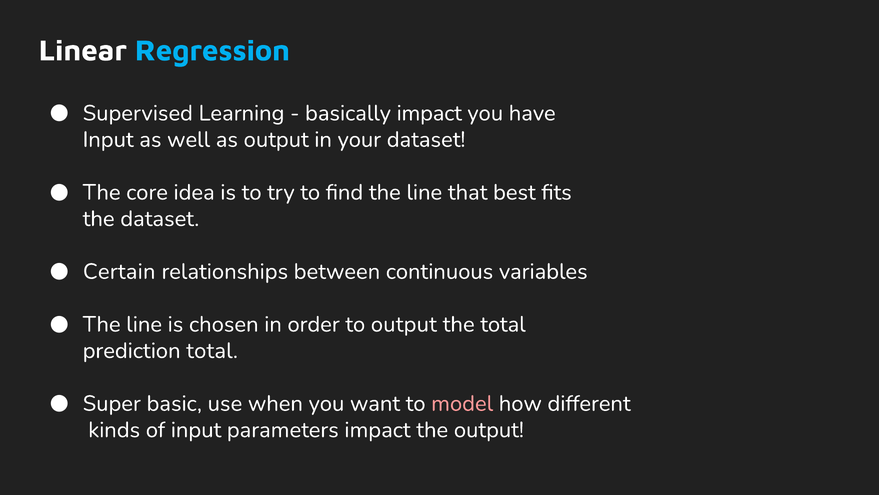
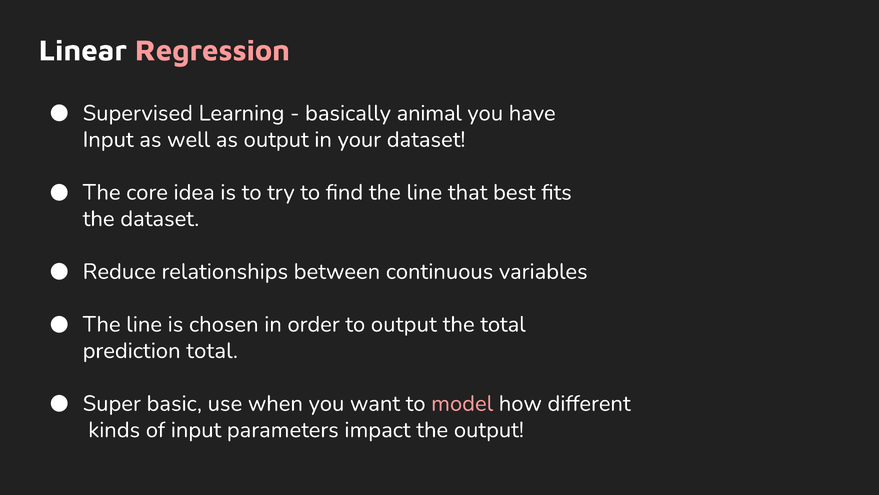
Regression colour: light blue -> pink (212, 51)
basically impact: impact -> animal (429, 113)
Certain: Certain -> Reduce (119, 271)
